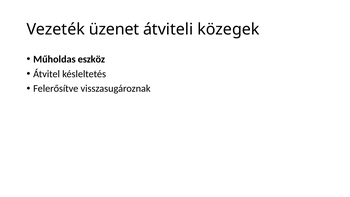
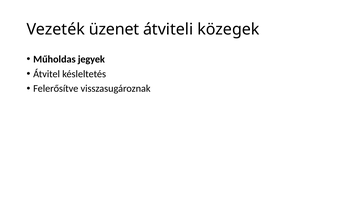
eszköz: eszköz -> jegyek (91, 59)
